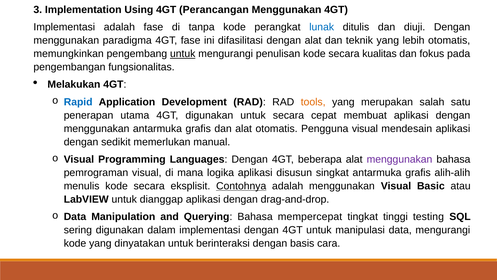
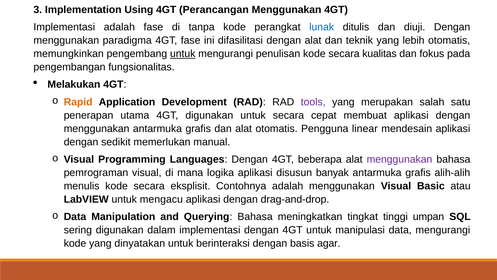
Rapid colour: blue -> orange (78, 102)
tools colour: orange -> purple (313, 102)
Pengguna visual: visual -> linear (365, 128)
singkat: singkat -> banyak (332, 172)
Contohnya underline: present -> none (241, 186)
dianggap: dianggap -> mengacu (161, 199)
mempercepat: mempercepat -> meningkatkan (310, 216)
testing: testing -> umpan (429, 216)
cara: cara -> agar (329, 243)
